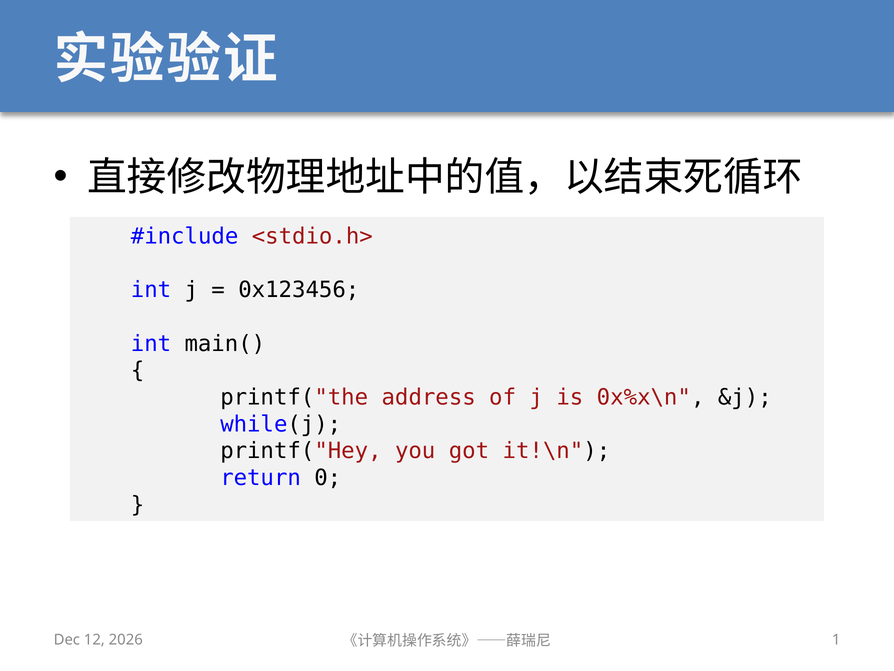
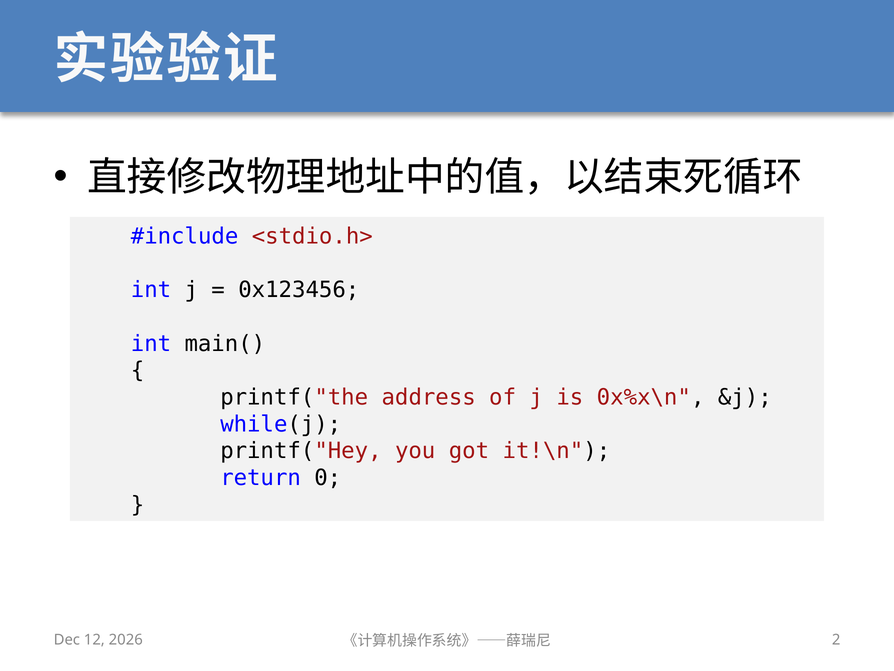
1: 1 -> 2 (836, 639)
